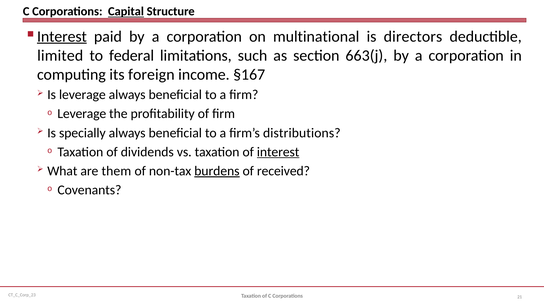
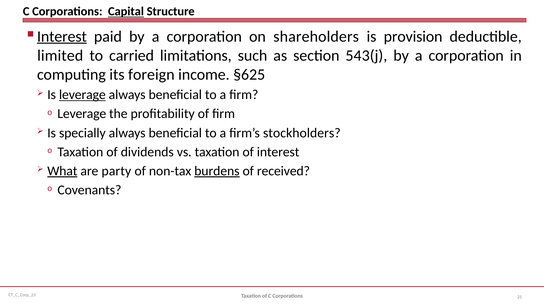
multinational: multinational -> shareholders (316, 36)
directors: directors -> provision (413, 36)
federal: federal -> carried (132, 55)
663(j: 663(j -> 543(j (366, 55)
§167: §167 -> §625 (249, 75)
leverage underline: none -> present (82, 95)
distributions: distributions -> stockholders (302, 133)
interest underline: present -> none (278, 152)
What underline: none -> present (62, 171)
them: them -> party (116, 171)
